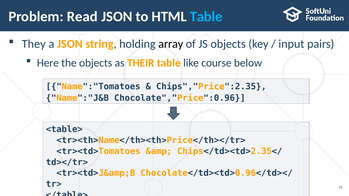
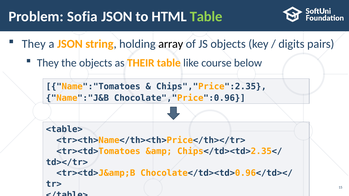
Read: Read -> Sofia (82, 17)
Table colour: light blue -> light green (206, 17)
input: input -> digits (291, 44)
Here: Here -> They (48, 63)
